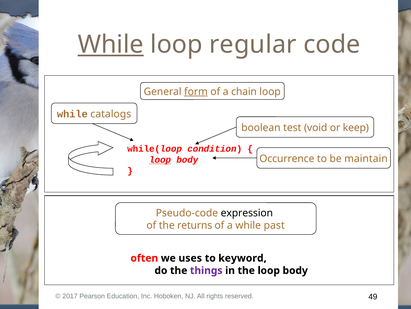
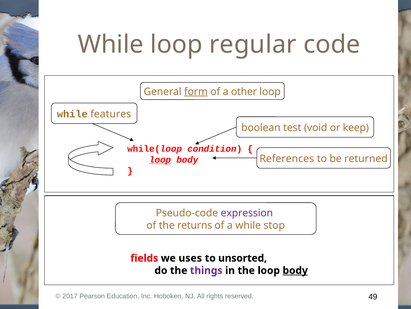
While underline: present -> none (111, 45)
chain: chain -> other (244, 91)
catalogs: catalogs -> features (111, 114)
Occurrence: Occurrence -> References (287, 158)
maintain: maintain -> returned (366, 158)
expression colour: black -> purple (247, 213)
past: past -> stop (274, 225)
often: often -> fields (144, 258)
keyword: keyword -> unsorted (243, 258)
body underline: none -> present (295, 270)
